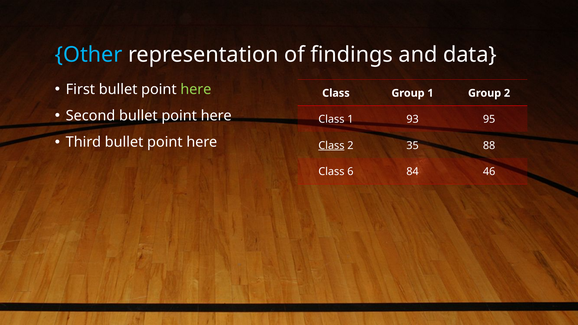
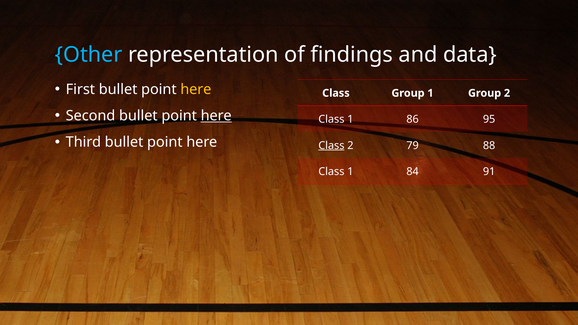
here colour: light green -> yellow (196, 89)
here underline: none -> present (216, 116)
93: 93 -> 86 (413, 119)
35: 35 -> 79 (413, 146)
6: 6 -> 1 (350, 172)
46: 46 -> 91 (489, 172)
